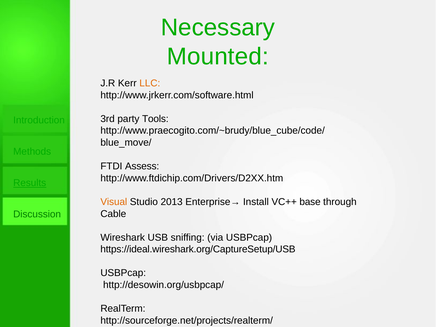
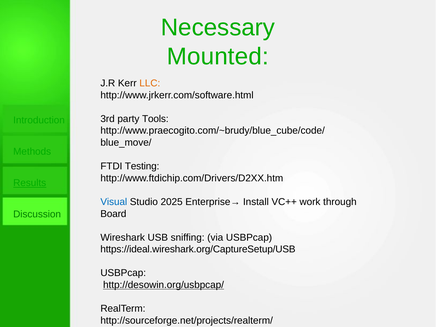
Assess: Assess -> Testing (142, 166)
Visual colour: orange -> blue (114, 202)
2013: 2013 -> 2025 (172, 202)
base: base -> work (310, 202)
Cable: Cable -> Board (113, 214)
http://desowin.org/usbpcap/ underline: none -> present (164, 285)
